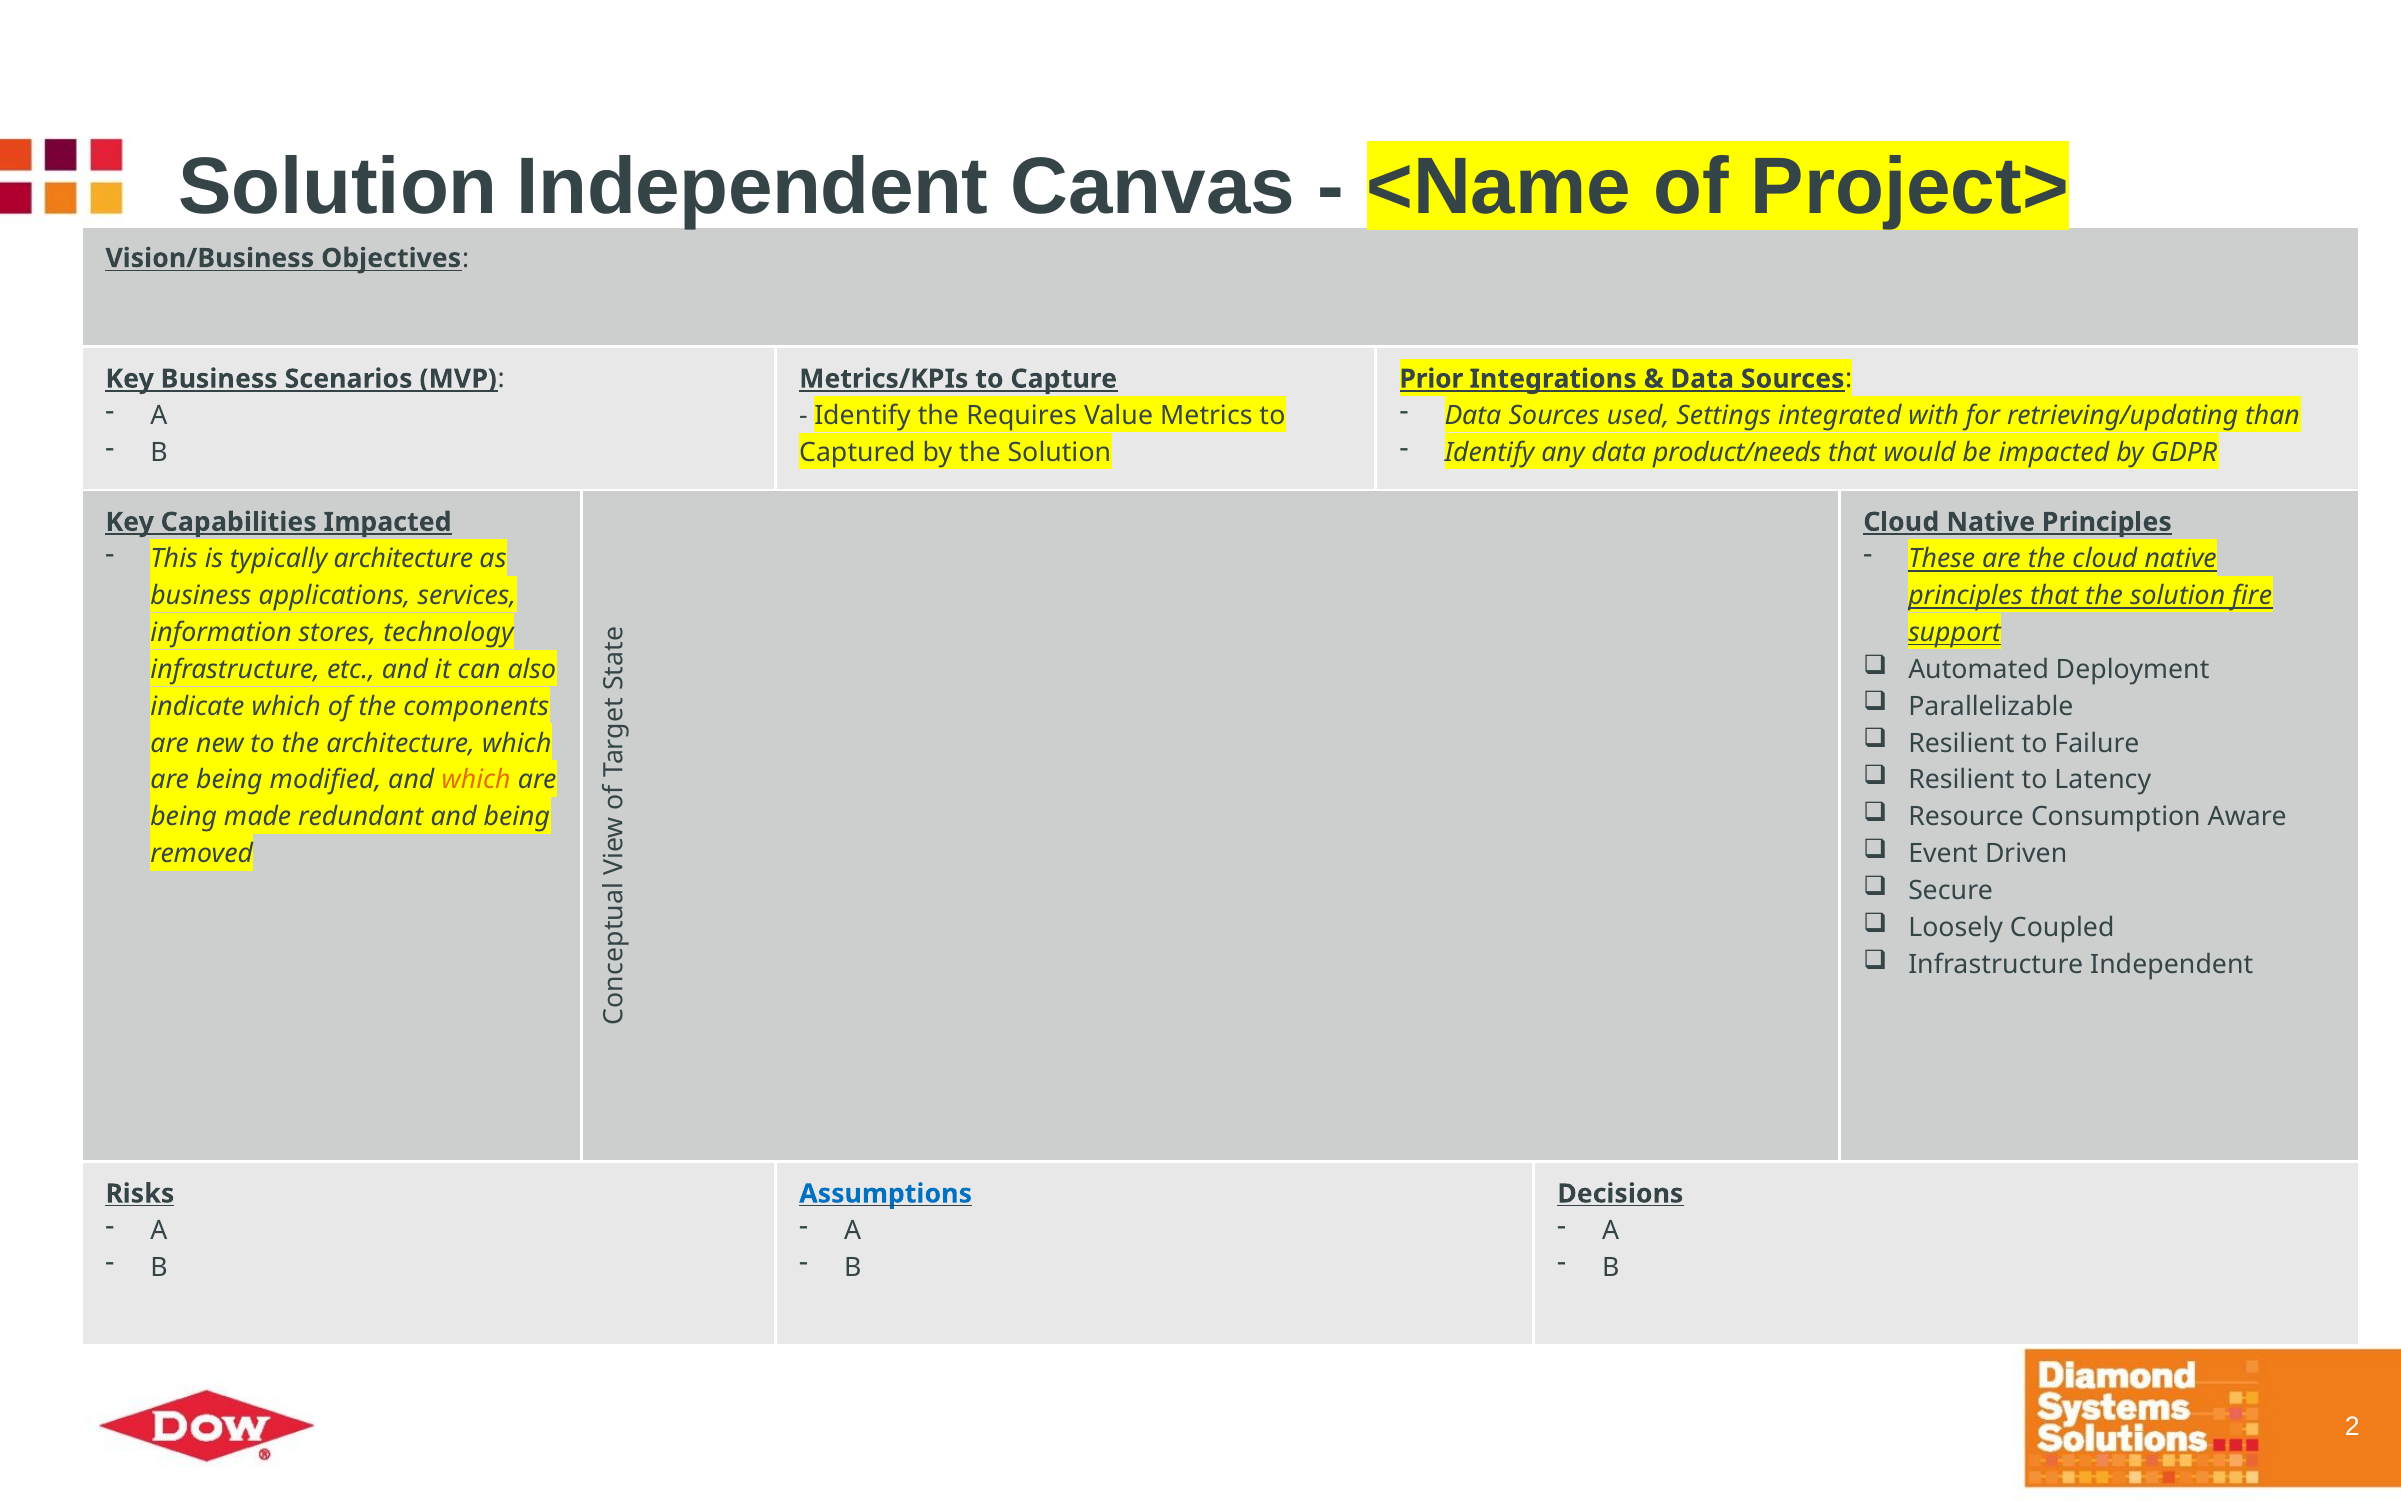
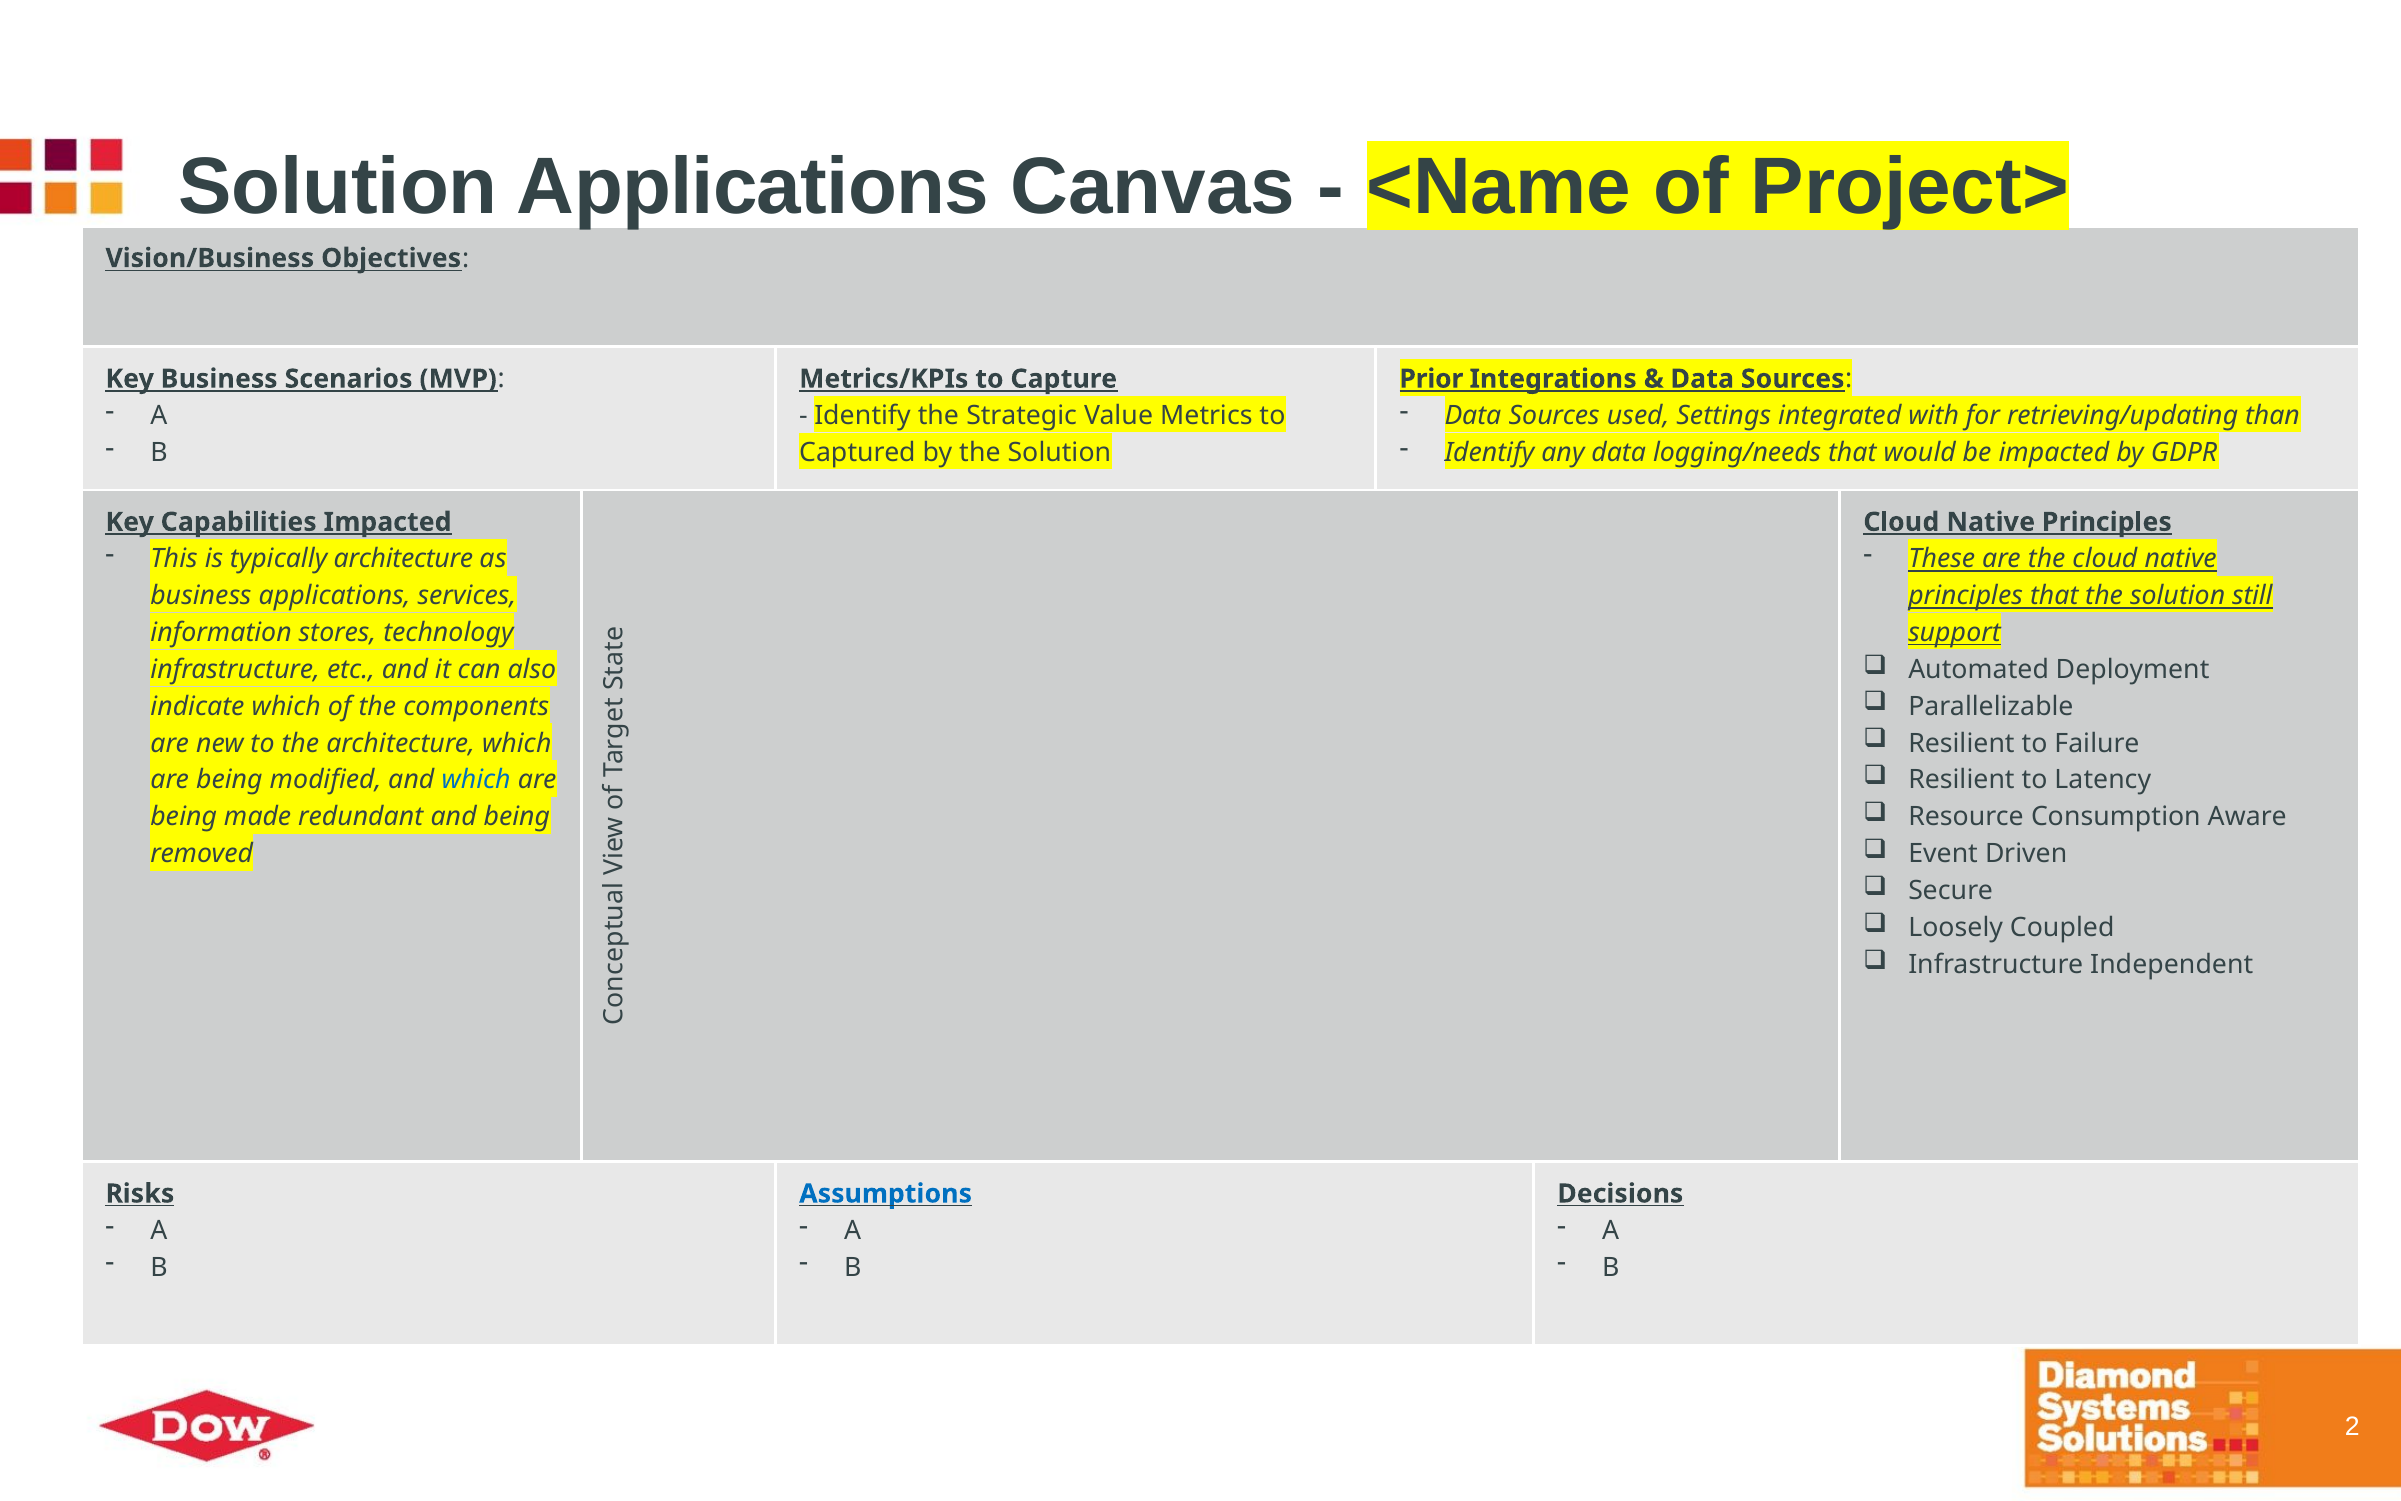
Solution Independent: Independent -> Applications (753, 187)
Requires: Requires -> Strategic (1022, 416)
product/needs: product/needs -> logging/needs (1737, 452)
fire: fire -> still (2252, 596)
which colour: orange -> blue (476, 780)
